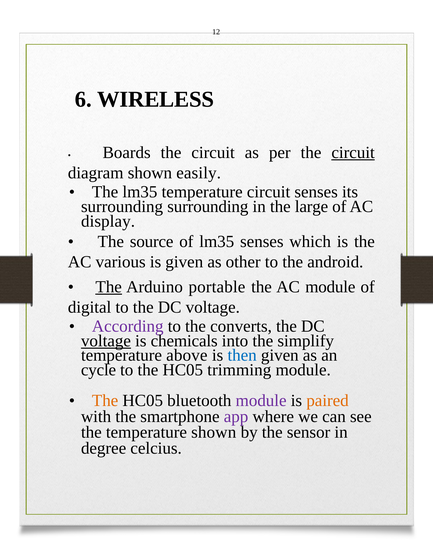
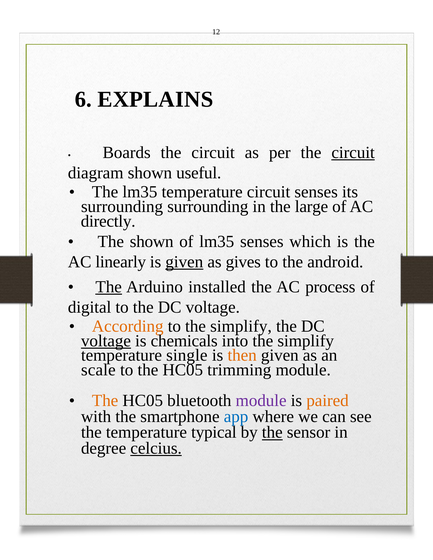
WIRELESS: WIRELESS -> EXPLAINS (155, 100)
easily: easily -> useful (199, 173)
display: display -> directly (108, 221)
The source: source -> shown (152, 242)
various: various -> linearly (121, 262)
given underline: none -> present (184, 262)
other: other -> gives (243, 262)
portable: portable -> installed (217, 287)
AC module: module -> process (330, 287)
According colour: purple -> orange (128, 326)
to the converts: converts -> simplify (241, 326)
above: above -> single (187, 356)
then colour: blue -> orange (242, 356)
cycle: cycle -> scale (98, 370)
app colour: purple -> blue (236, 417)
temperature shown: shown -> typical (214, 433)
the underline: none -> present (272, 433)
celcius underline: none -> present (156, 449)
